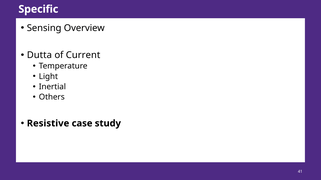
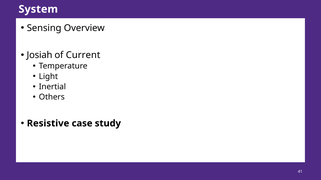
Specific: Specific -> System (38, 9)
Dutta: Dutta -> Josiah (40, 55)
